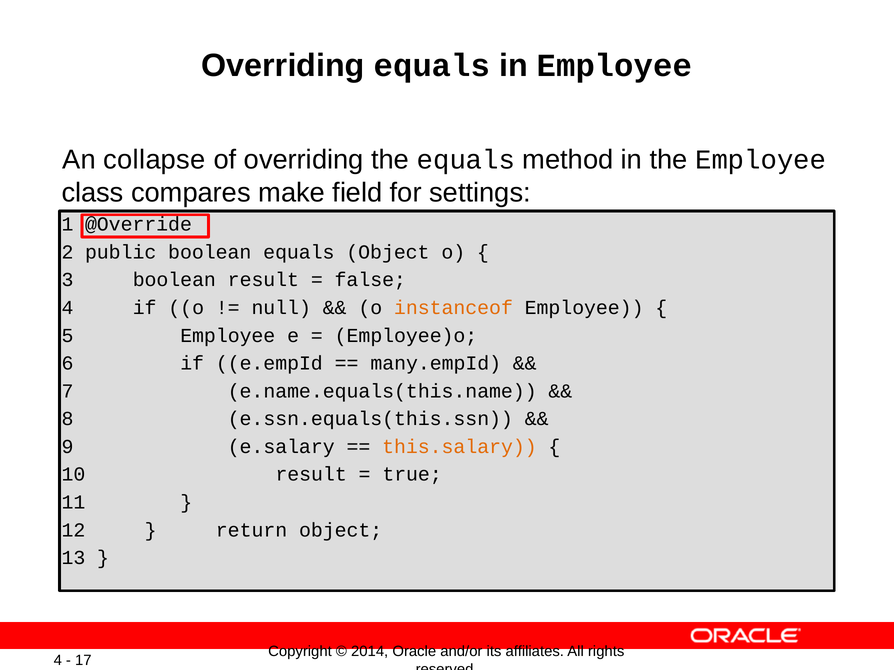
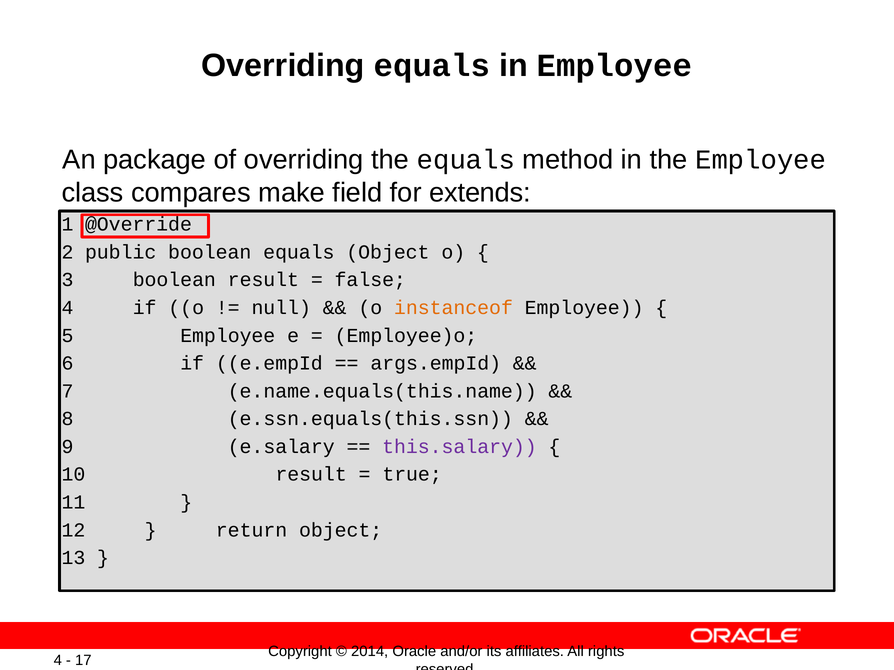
collapse: collapse -> package (155, 160)
settings: settings -> extends (480, 193)
many.empId: many.empId -> args.empId (436, 364)
this.salary colour: orange -> purple (459, 447)
